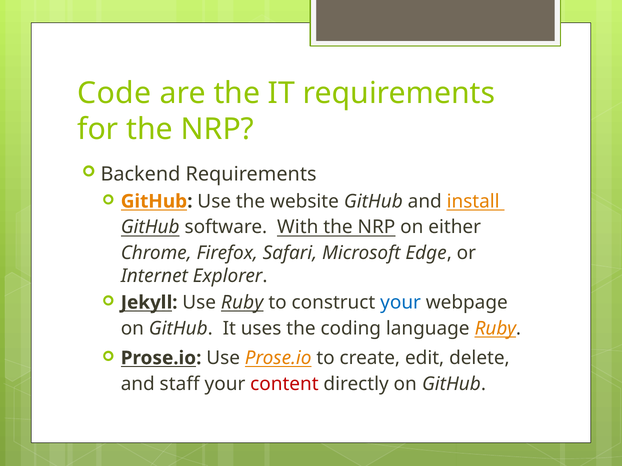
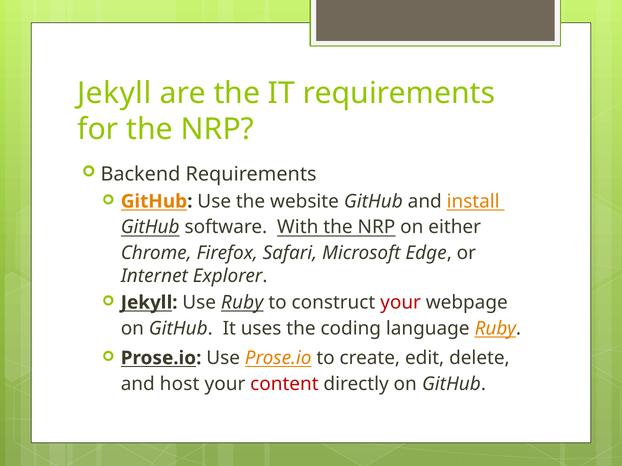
Code: Code -> Jekyll (114, 93)
your colour: blue -> red (401, 303)
staff: staff -> host (180, 384)
